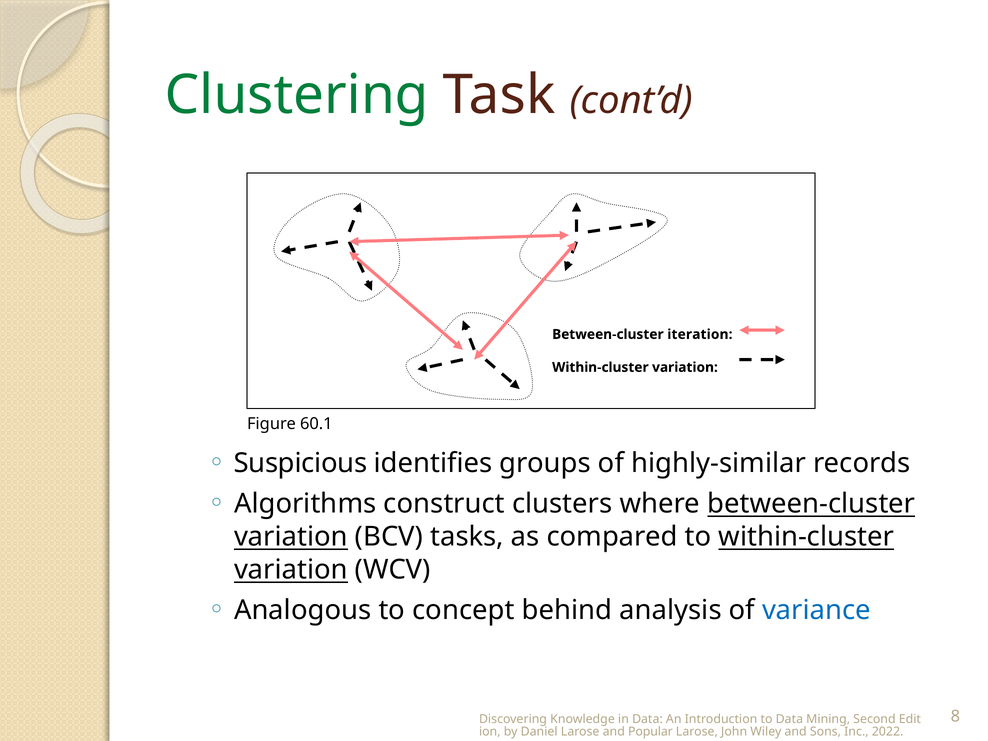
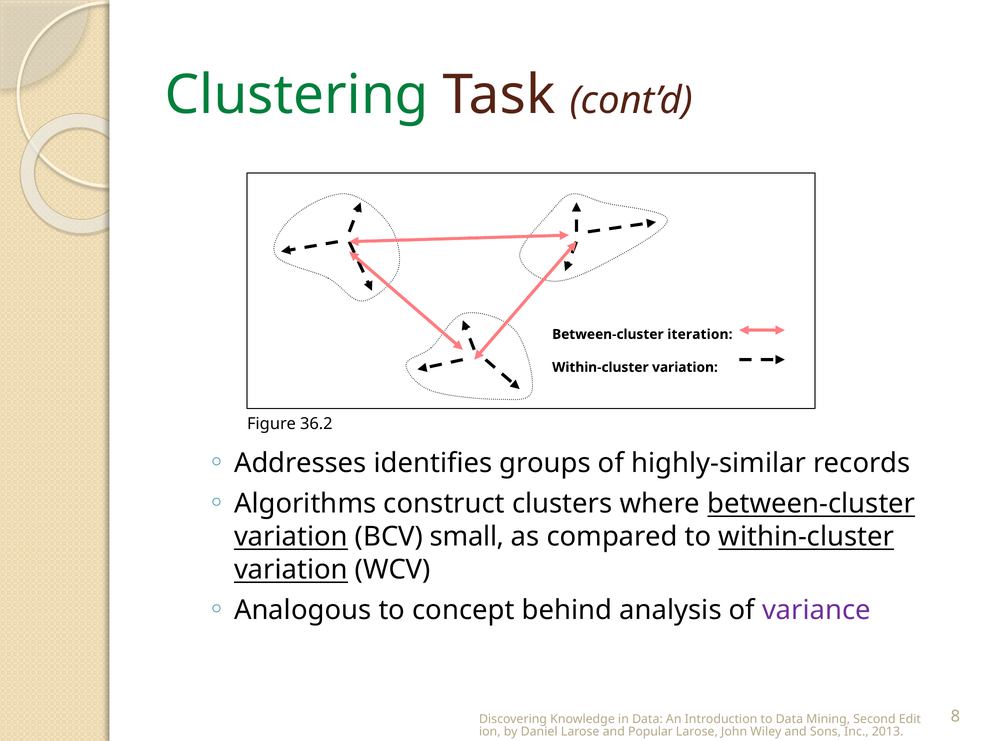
60.1: 60.1 -> 36.2 (316, 424)
Suspicious: Suspicious -> Addresses (300, 463)
tasks: tasks -> small (467, 537)
variance colour: blue -> purple (816, 610)
2022: 2022 -> 2013 (888, 732)
